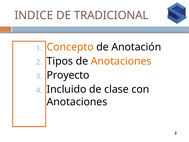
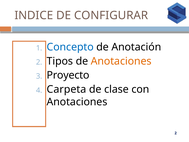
TRADICIONAL: TRADICIONAL -> CONFIGURAR (111, 15)
Concepto colour: orange -> blue (70, 47)
Incluido: Incluido -> Carpeta (66, 89)
